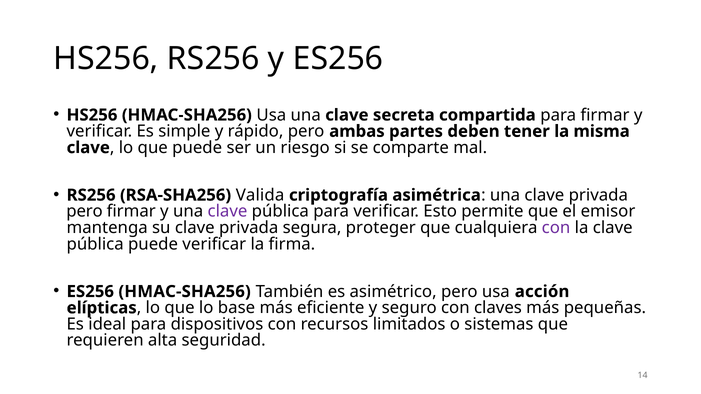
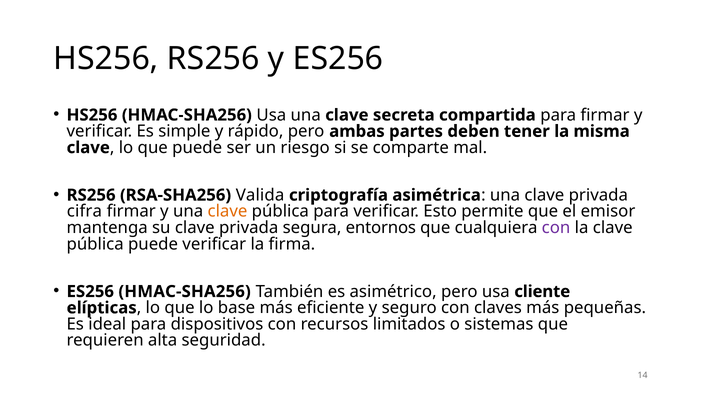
pero: pero -> cifra (84, 212)
clave colour: purple -> orange (227, 212)
proteger: proteger -> entornos (381, 228)
acción: acción -> cliente (542, 292)
